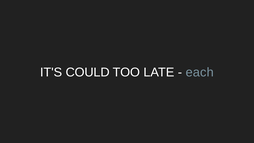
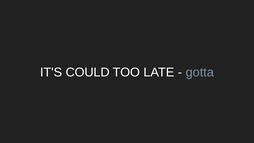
each: each -> gotta (200, 72)
